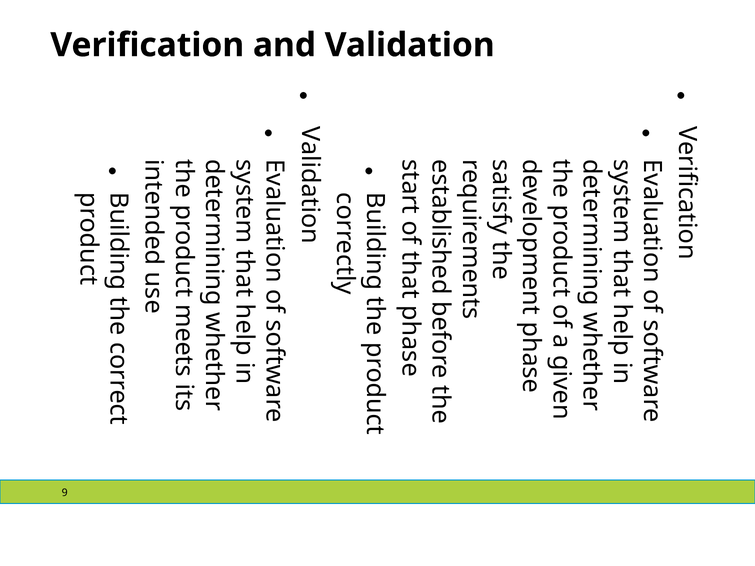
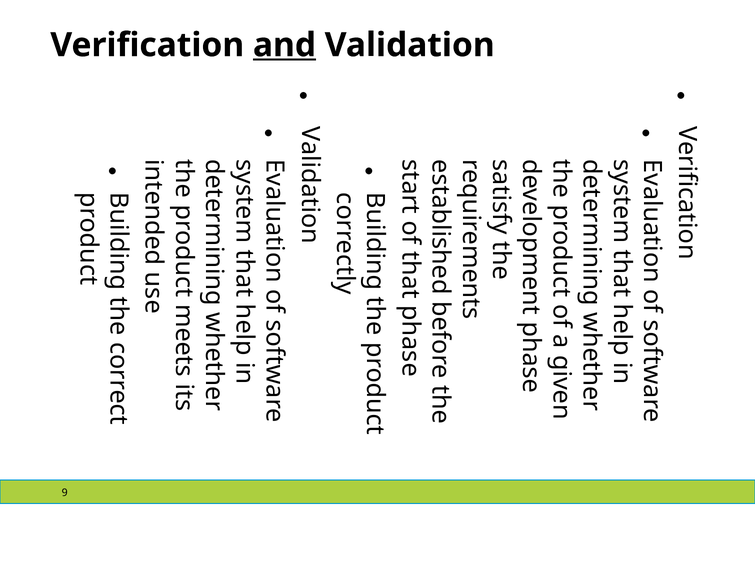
and underline: none -> present (284, 45)
